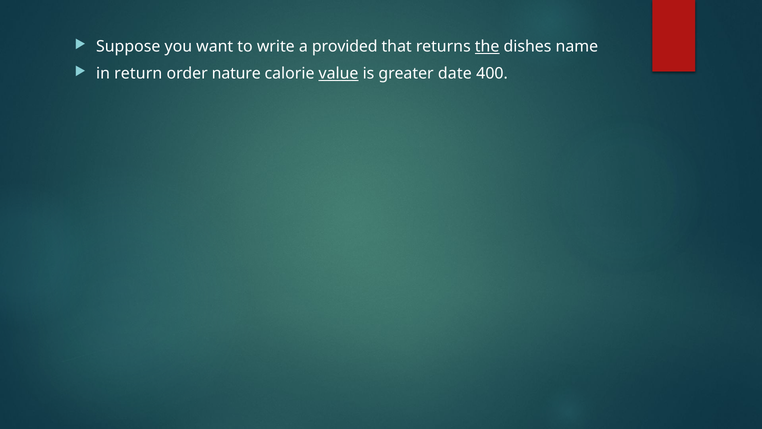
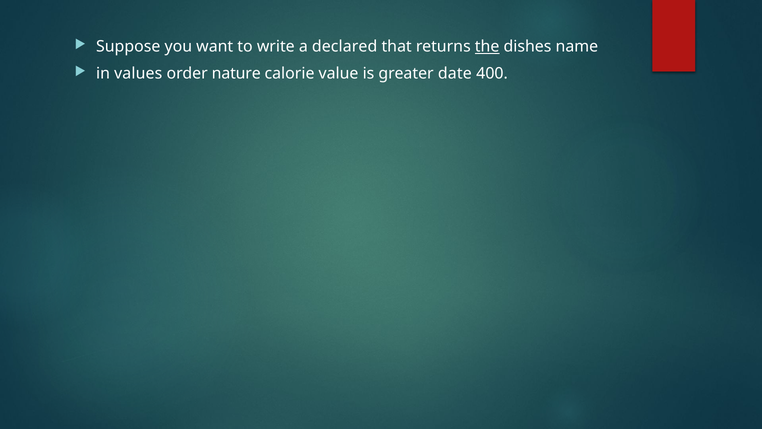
provided: provided -> declared (345, 47)
return: return -> values (138, 74)
value underline: present -> none (339, 74)
